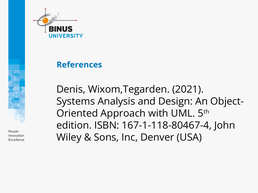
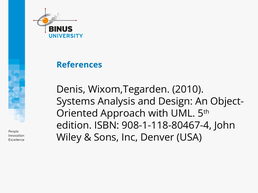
2021: 2021 -> 2010 (188, 90)
167-1-118-80467-4: 167-1-118-80467-4 -> 908-1-118-80467-4 (167, 126)
